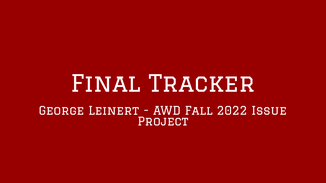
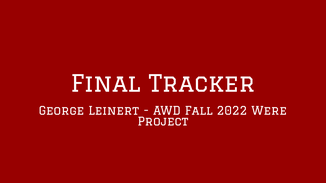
Issue: Issue -> Were (269, 111)
